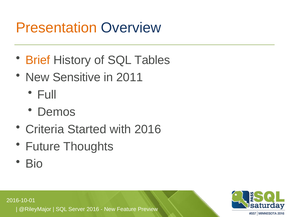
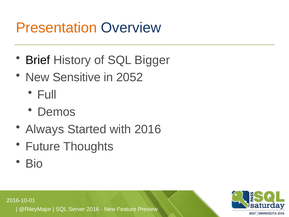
Brief colour: orange -> black (38, 60)
Tables: Tables -> Bigger (152, 60)
2011: 2011 -> 2052 (130, 77)
Criteria: Criteria -> Always (45, 129)
